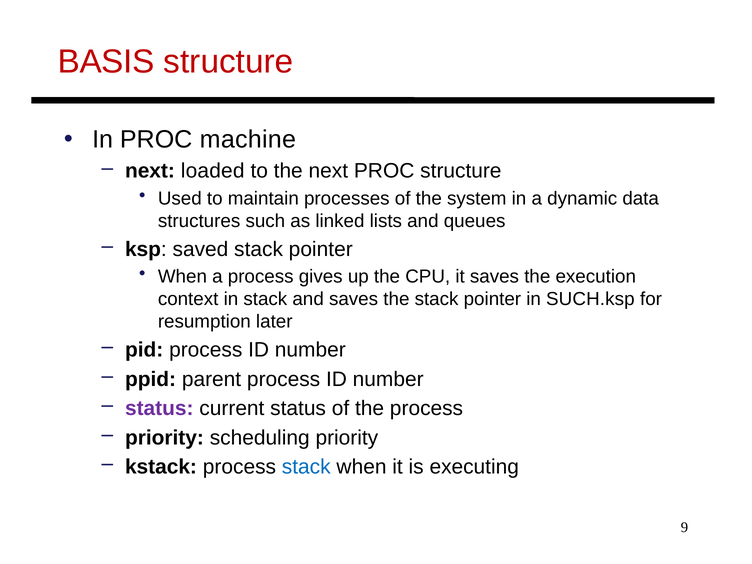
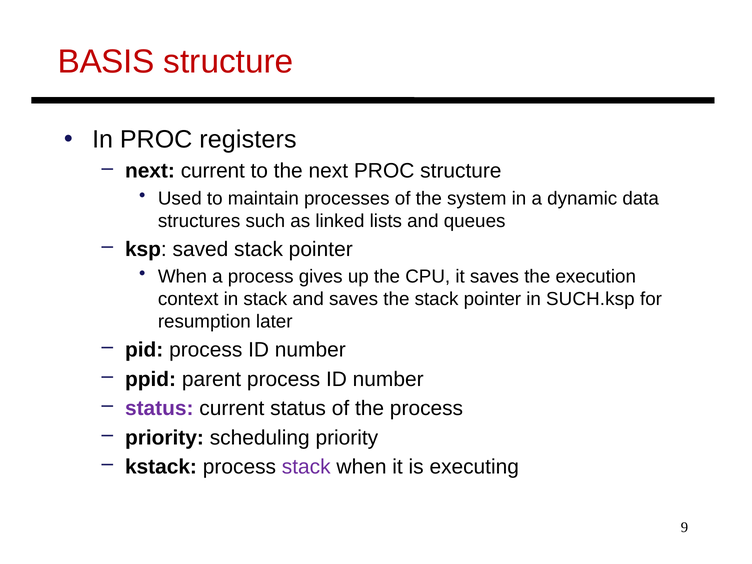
machine: machine -> registers (248, 140)
next loaded: loaded -> current (213, 171)
stack colour: blue -> purple (306, 467)
